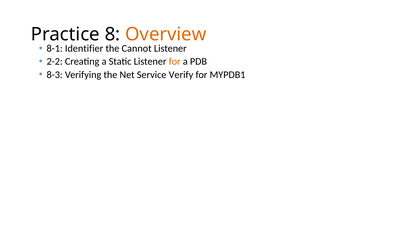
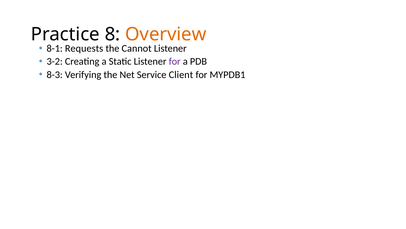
Identifier: Identifier -> Requests (84, 48)
2-2: 2-2 -> 3-2 (55, 61)
for colour: orange -> purple (175, 61)
Verify: Verify -> Client (181, 74)
